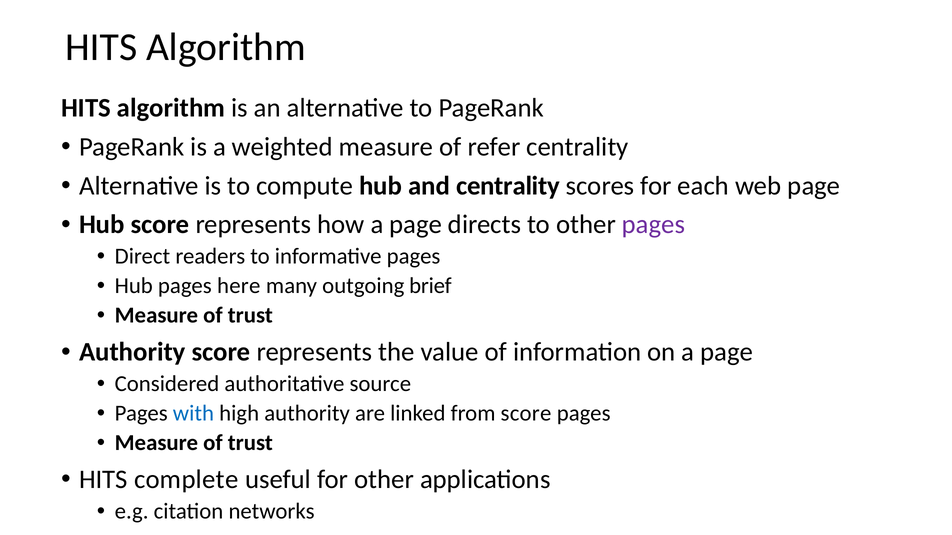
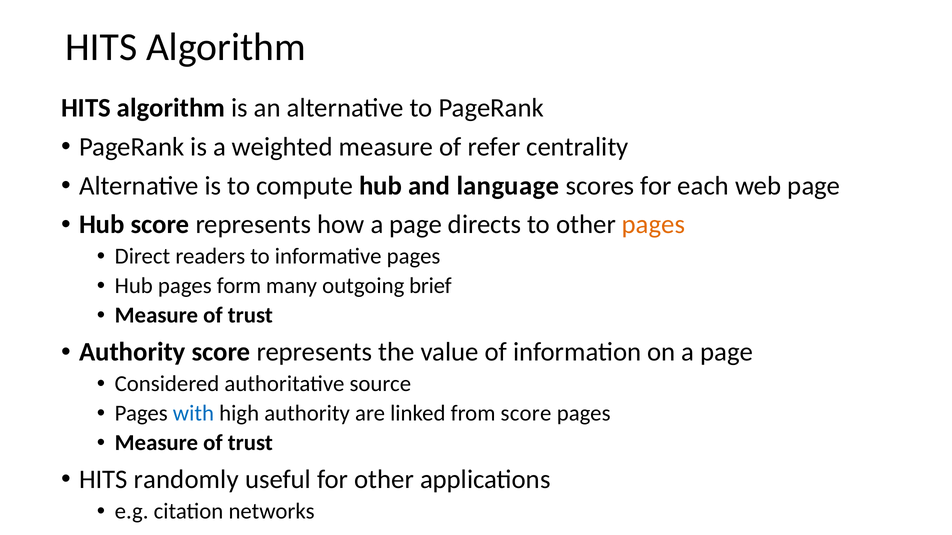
and centrality: centrality -> language (508, 186)
pages colour: purple -> orange (653, 225)
here: here -> form (239, 286)
complete: complete -> randomly (186, 480)
